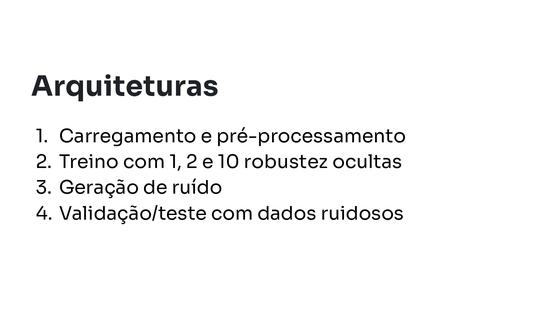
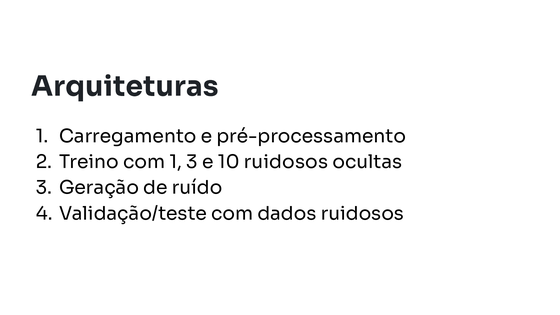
1 2: 2 -> 3 (192, 162)
10 robustez: robustez -> ruidosos (286, 162)
